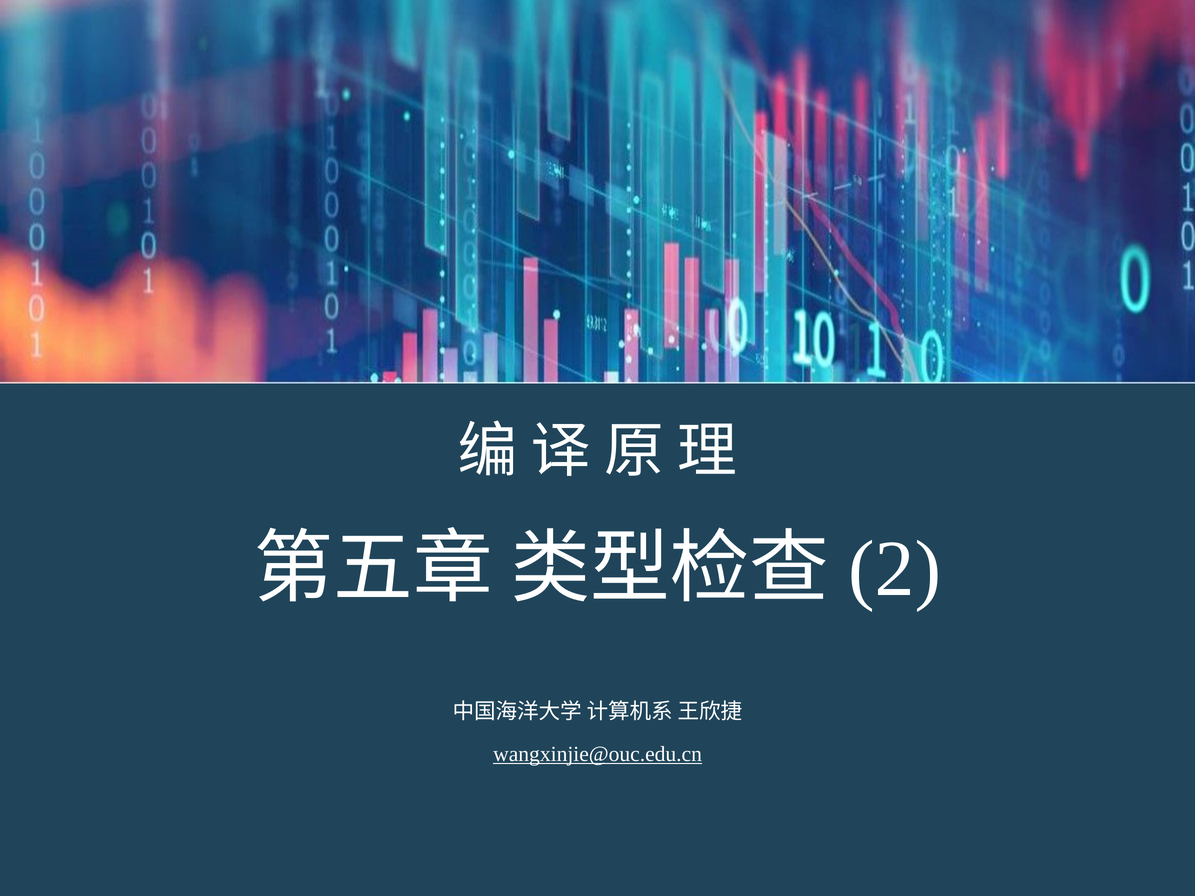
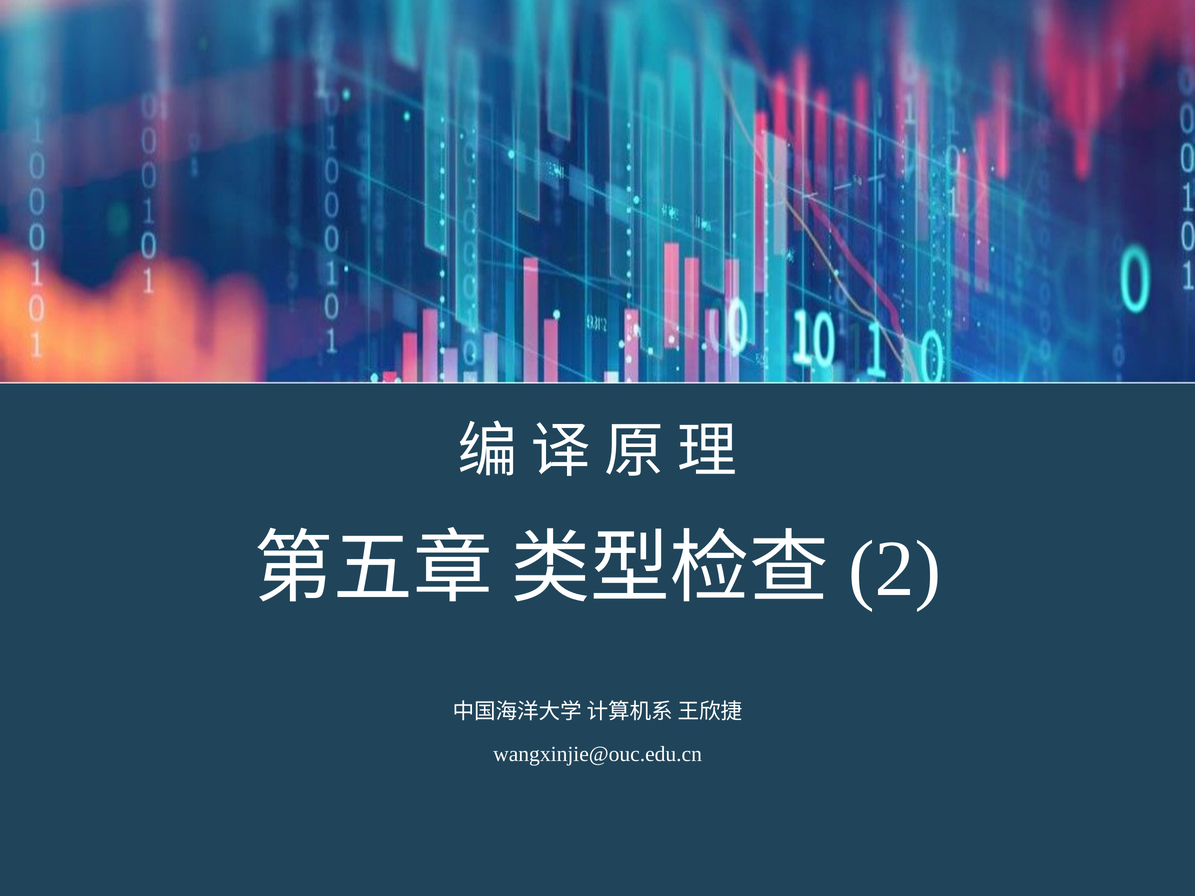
wangxinjie@ouc.edu.cn underline: present -> none (598, 755)
